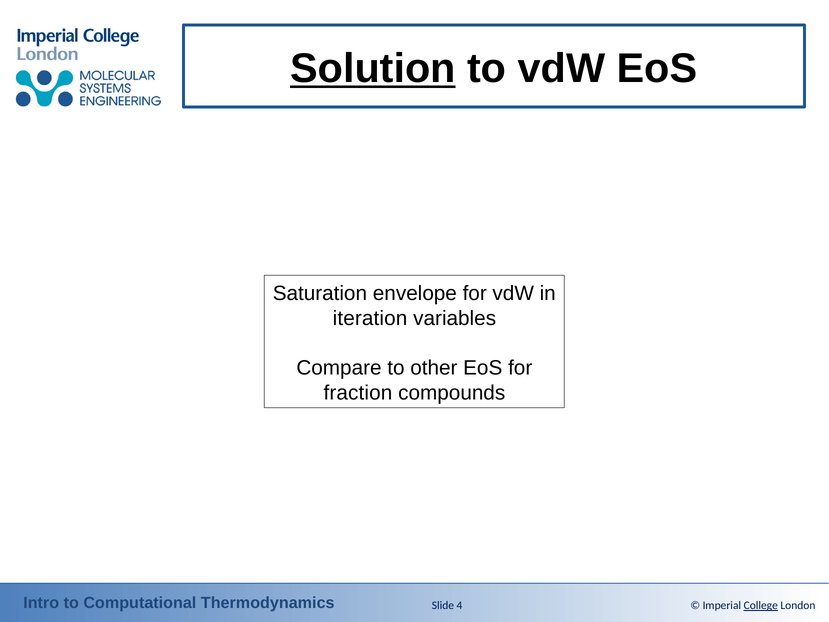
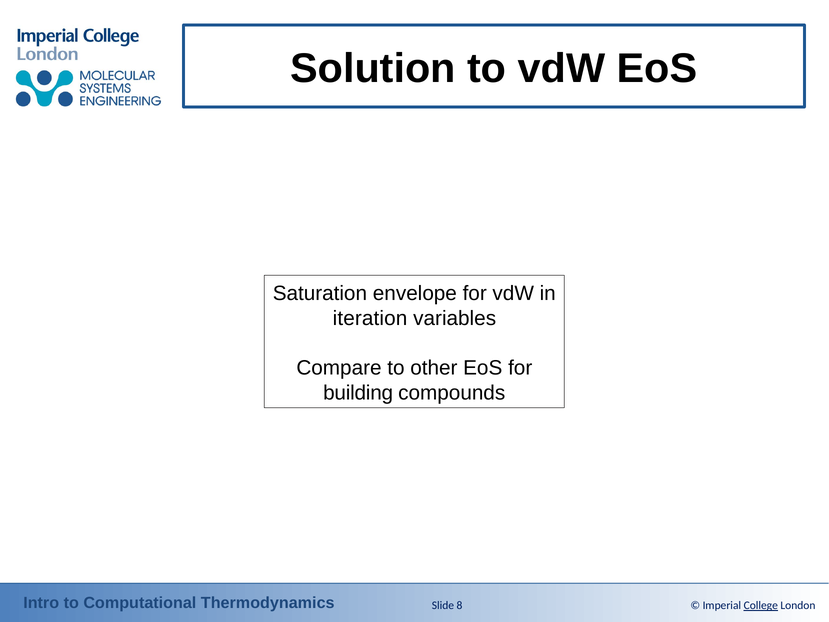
Solution underline: present -> none (373, 69)
fraction: fraction -> building (358, 393)
4: 4 -> 8 (460, 605)
